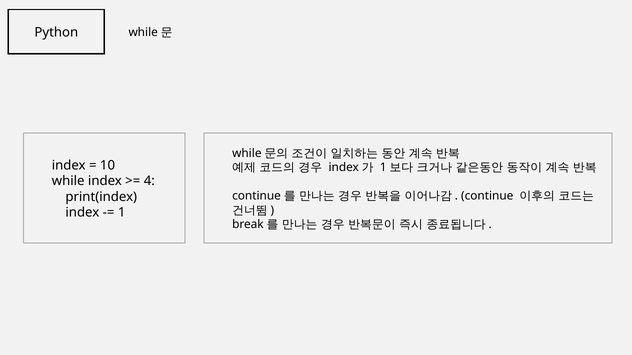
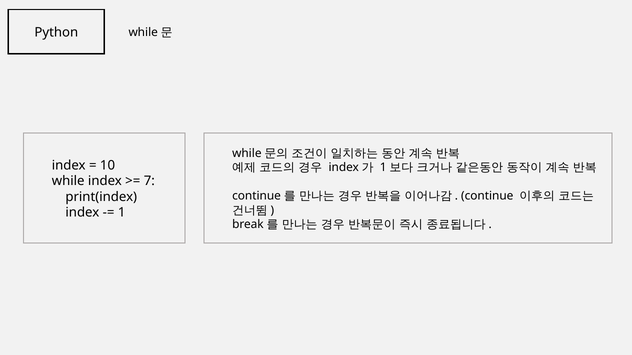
4: 4 -> 7 (149, 181)
